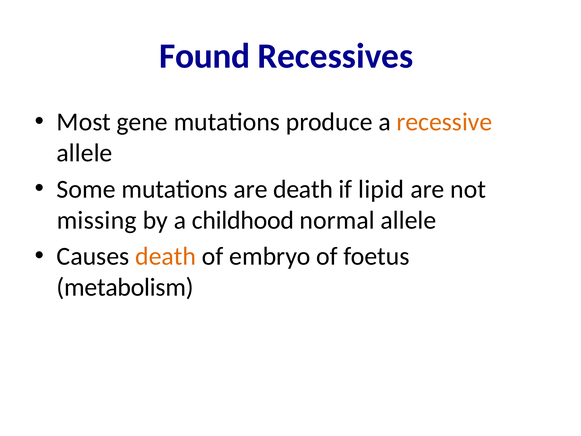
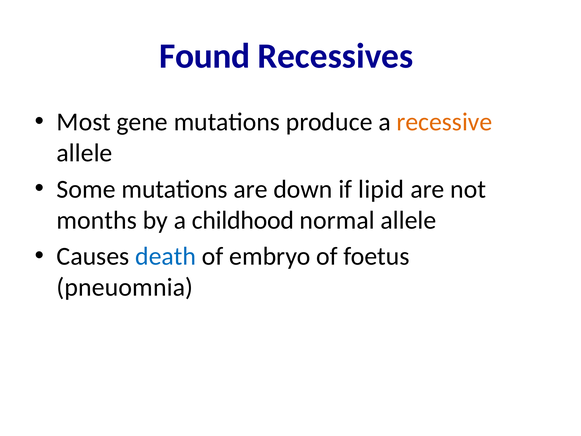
are death: death -> down (303, 189)
missing: missing -> months (97, 220)
death colour: orange -> blue (166, 256)
metabolism: metabolism -> pneuomnia (125, 287)
